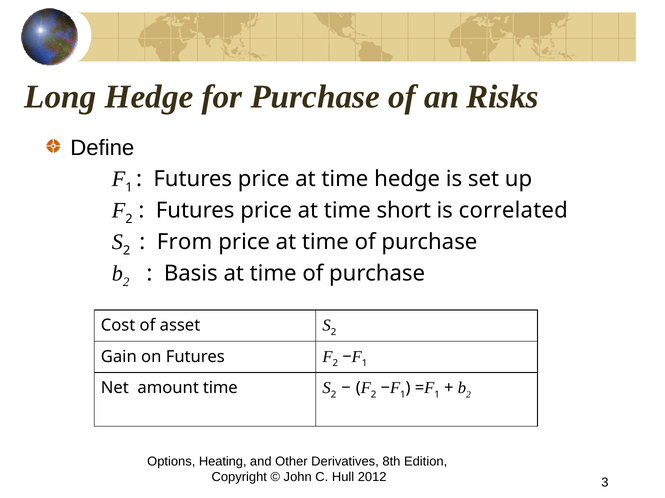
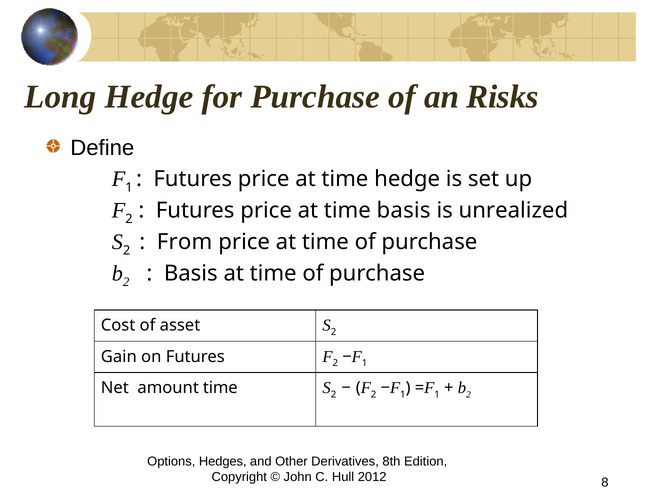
time short: short -> basis (404, 211)
correlated: correlated -> unrealized (513, 211)
Heating: Heating -> Hedges (223, 462)
3: 3 -> 8 (605, 483)
